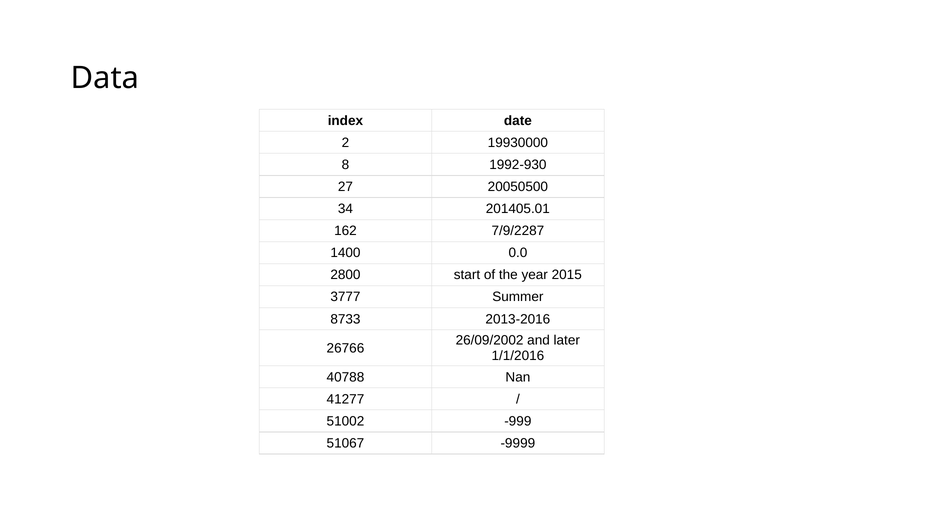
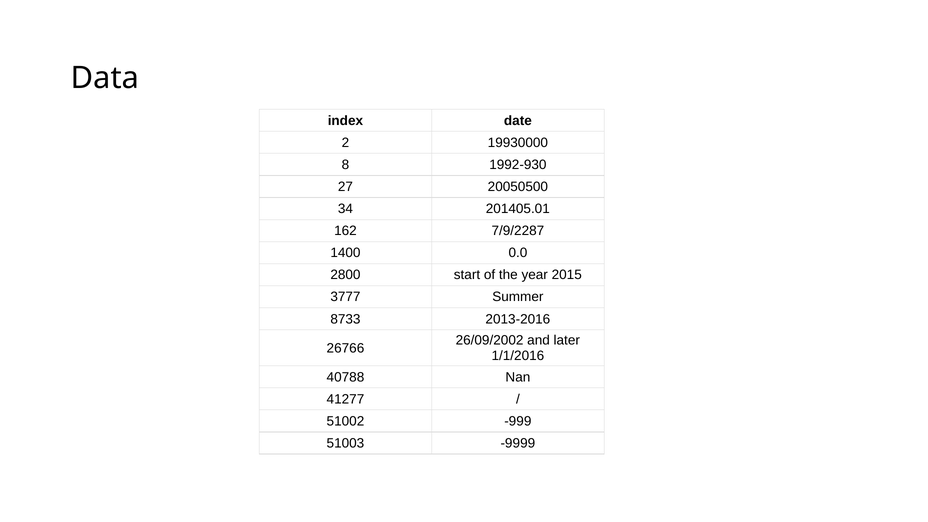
51067: 51067 -> 51003 (345, 443)
